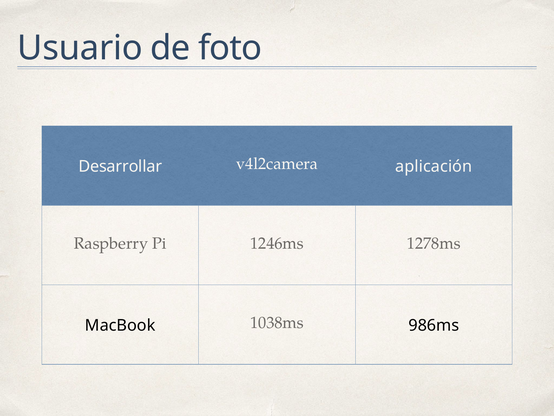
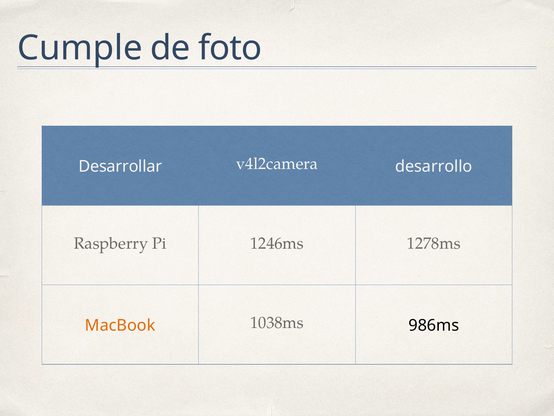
Usuario: Usuario -> Cumple (80, 48)
aplicación: aplicación -> desarrollo (434, 166)
MacBook colour: black -> orange (120, 325)
